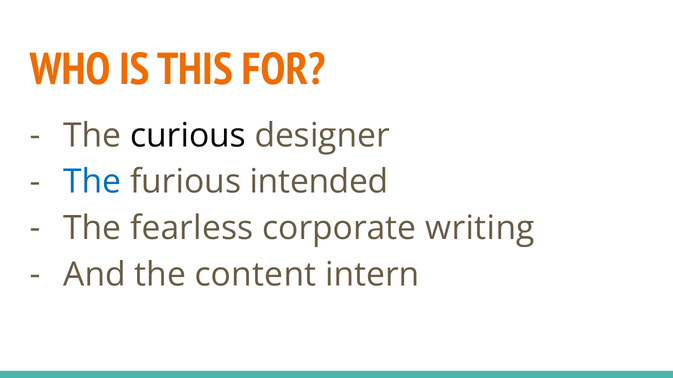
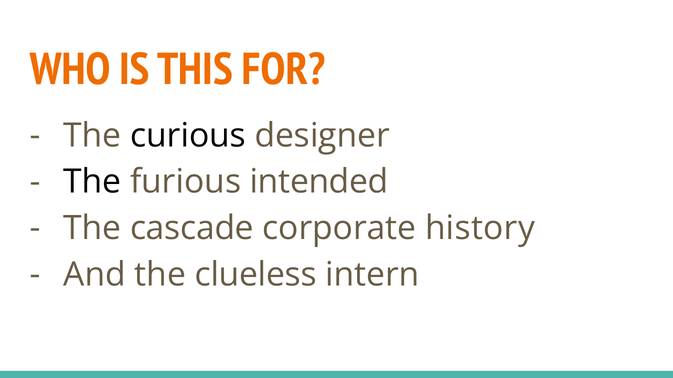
The colour: blue -> black (92, 182)
fearless: fearless -> cascade (192, 229)
writing: writing -> history (480, 229)
content: content -> clueless (256, 275)
